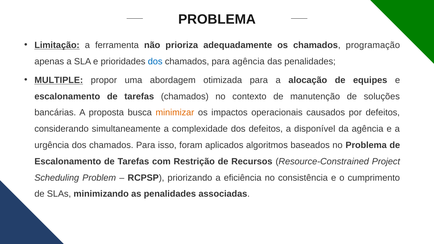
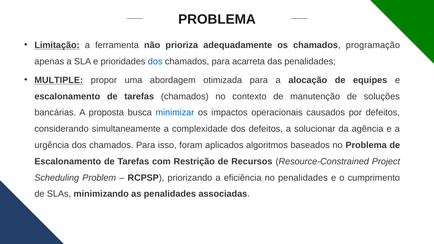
para agência: agência -> acarreta (249, 61)
minimizar colour: orange -> blue (175, 113)
disponível: disponível -> solucionar (315, 129)
no consistência: consistência -> penalidades (303, 178)
